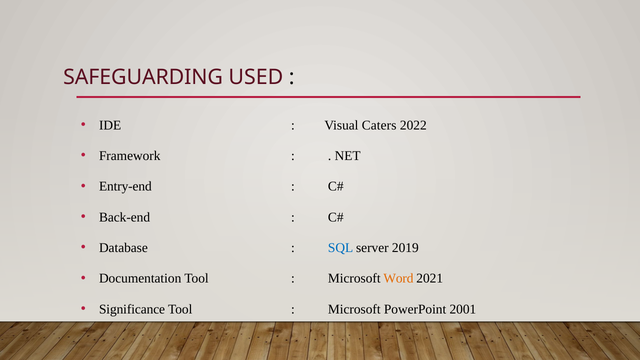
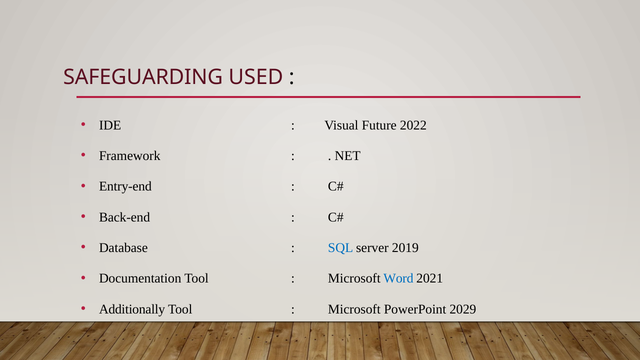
Caters: Caters -> Future (379, 125)
Word colour: orange -> blue (398, 278)
Significance: Significance -> Additionally (132, 309)
2001: 2001 -> 2029 (463, 309)
